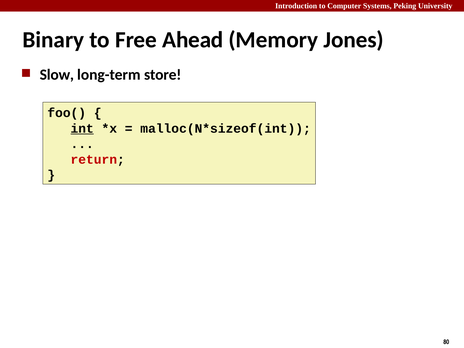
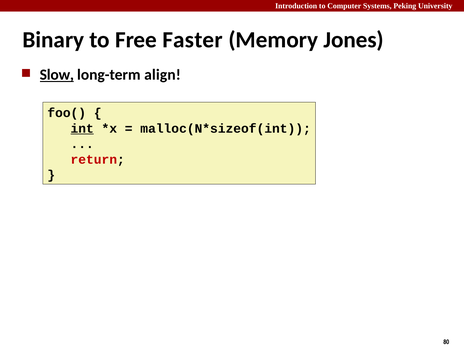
Ahead: Ahead -> Faster (193, 40)
Slow underline: none -> present (57, 75)
store: store -> align (163, 75)
